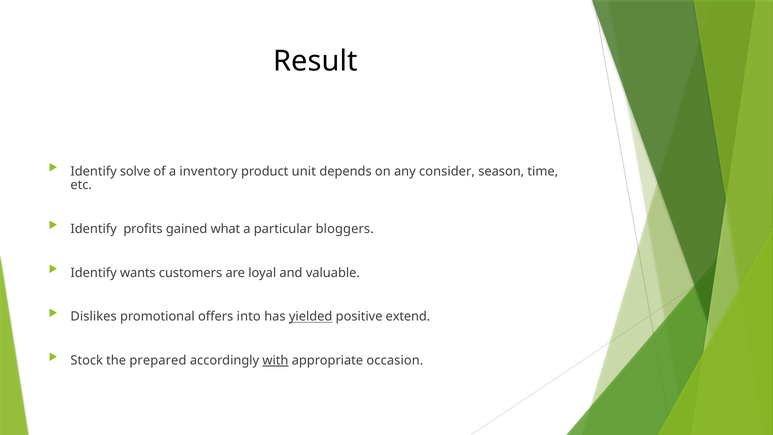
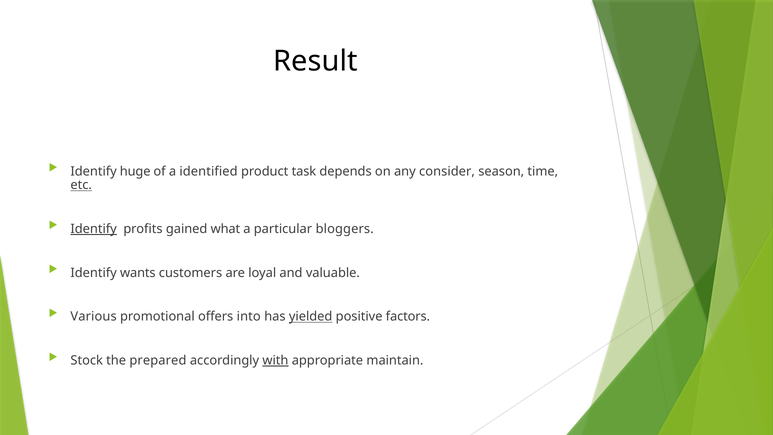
solve: solve -> huge (135, 171)
inventory: inventory -> identified (209, 171)
unit: unit -> task (304, 171)
etc underline: none -> present (81, 185)
Identify underline: none -> present (94, 229)
Dislikes: Dislikes -> Various (94, 317)
extend: extend -> factors (408, 317)
occasion: occasion -> maintain (395, 360)
